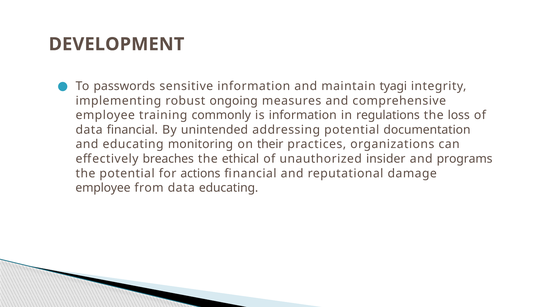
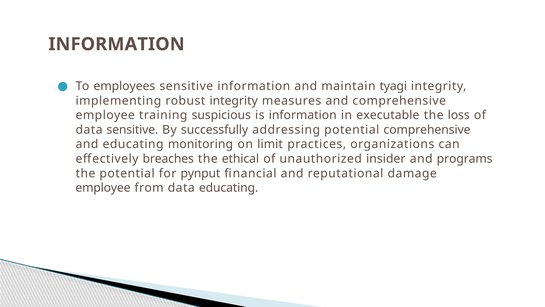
DEVELOPMENT: DEVELOPMENT -> INFORMATION (116, 44)
passwords: passwords -> employees (124, 86)
robust ongoing: ongoing -> integrity (234, 101)
commonly: commonly -> suspicious (221, 115)
regulations: regulations -> executable (388, 115)
data financial: financial -> sensitive (132, 130)
unintended: unintended -> successfully (215, 130)
potential documentation: documentation -> comprehensive (427, 130)
their: their -> limit (270, 144)
actions: actions -> pynput (200, 173)
